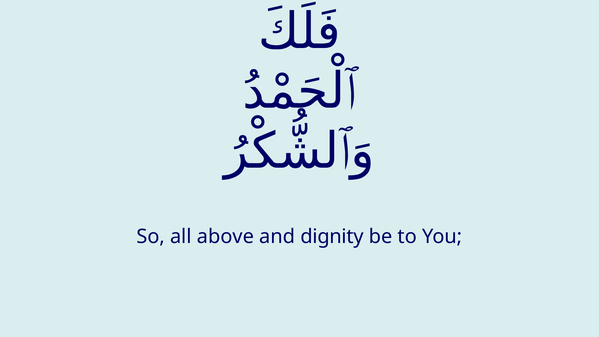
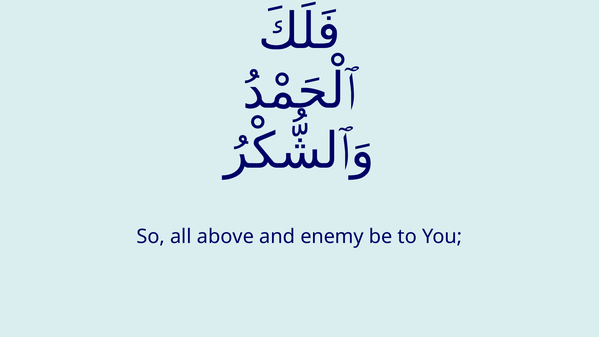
dignity: dignity -> enemy (332, 236)
